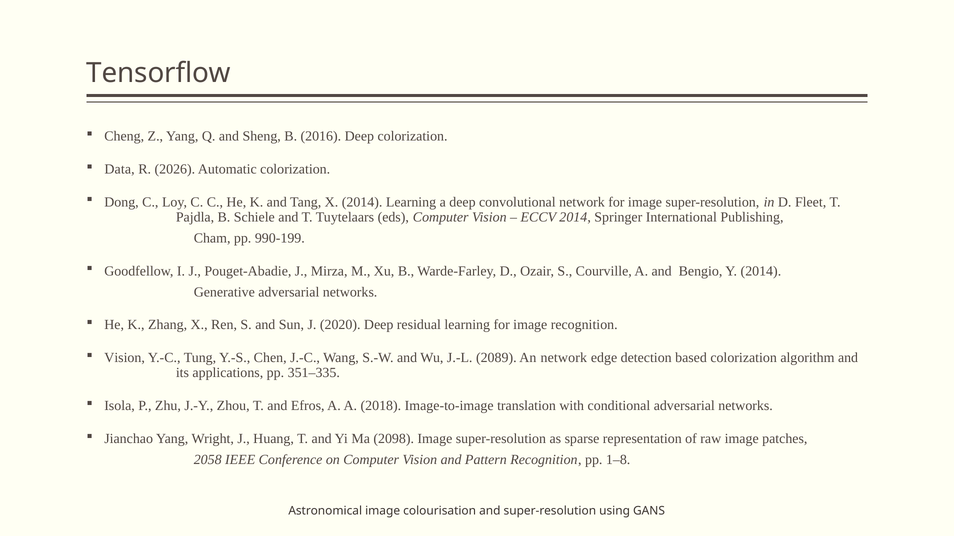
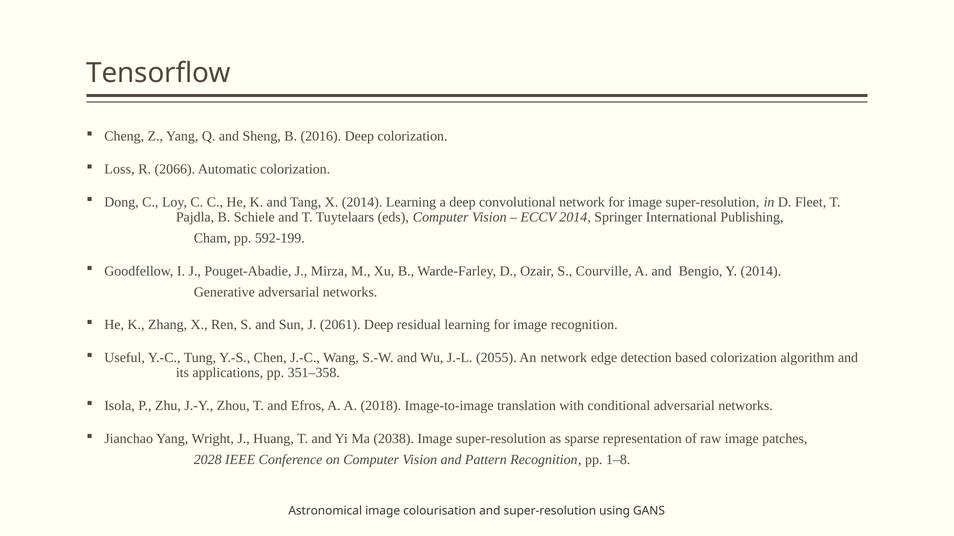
Data: Data -> Loss (120, 169)
2026: 2026 -> 2066 (175, 169)
990-199: 990-199 -> 592-199 (280, 238)
2020: 2020 -> 2061 (340, 325)
Vision: Vision -> Useful (125, 358)
2089: 2089 -> 2055 (496, 358)
351–335: 351–335 -> 351–358 (314, 373)
2098: 2098 -> 2038 (394, 439)
2058: 2058 -> 2028 (208, 460)
